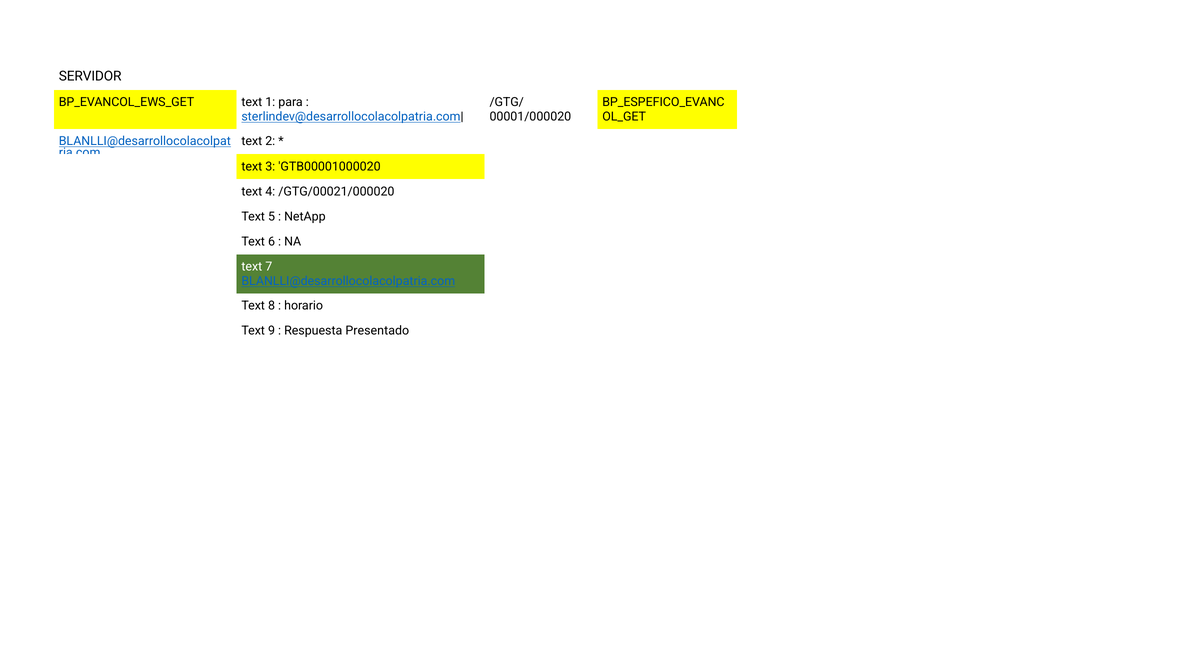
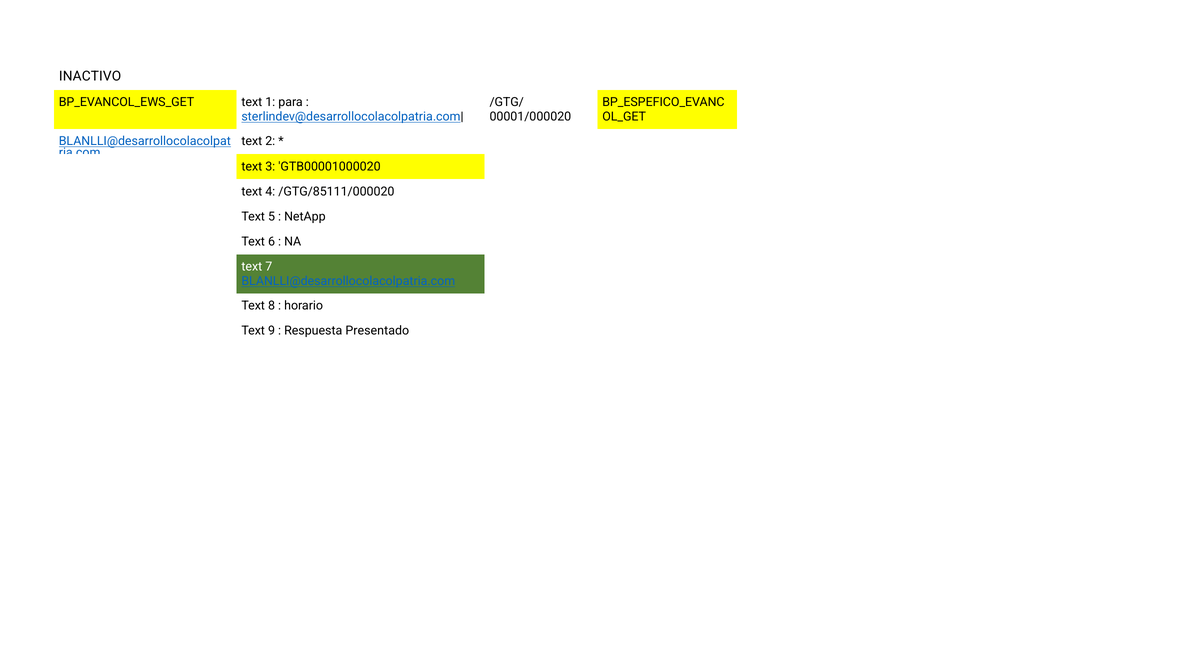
SERVIDOR: SERVIDOR -> INACTIVO (90, 76)
/GTG/00021/000020: /GTG/00021/000020 -> /GTG/85111/000020 (336, 192)
